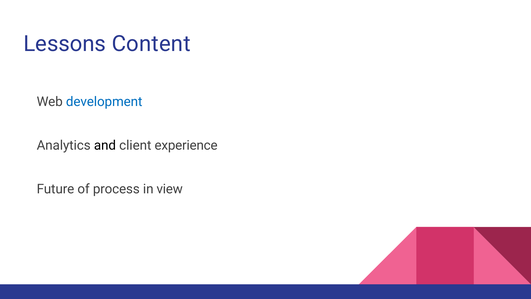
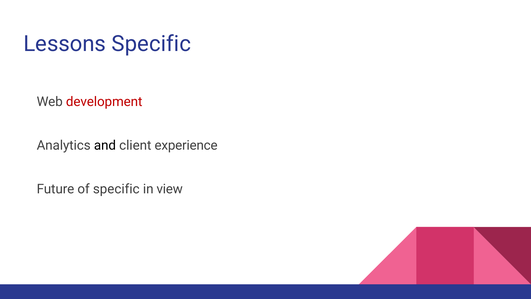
Lessons Content: Content -> Specific (151, 44)
development colour: blue -> red (104, 102)
of process: process -> specific (116, 189)
